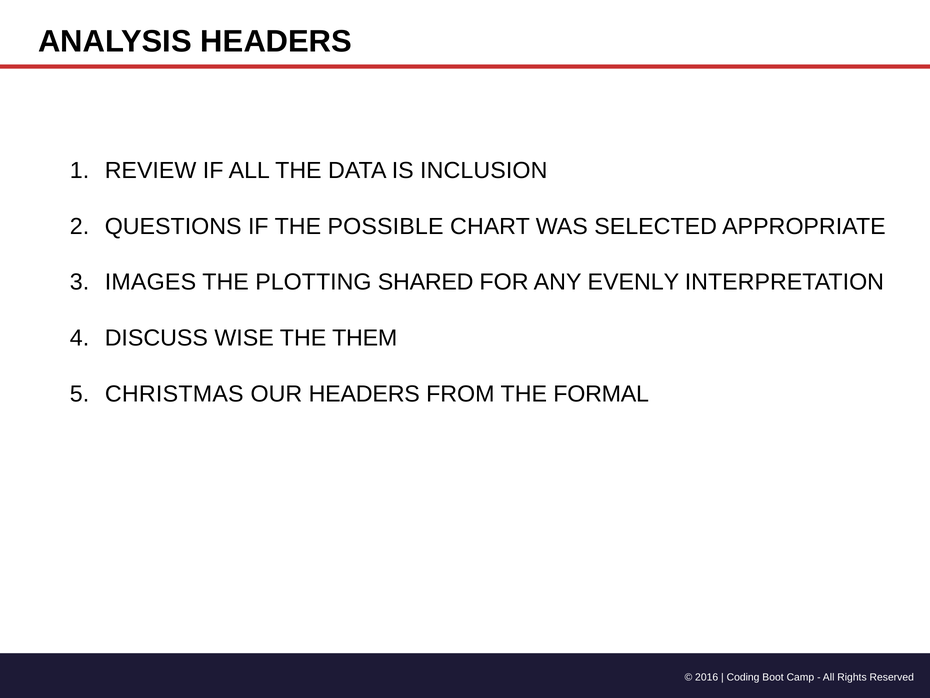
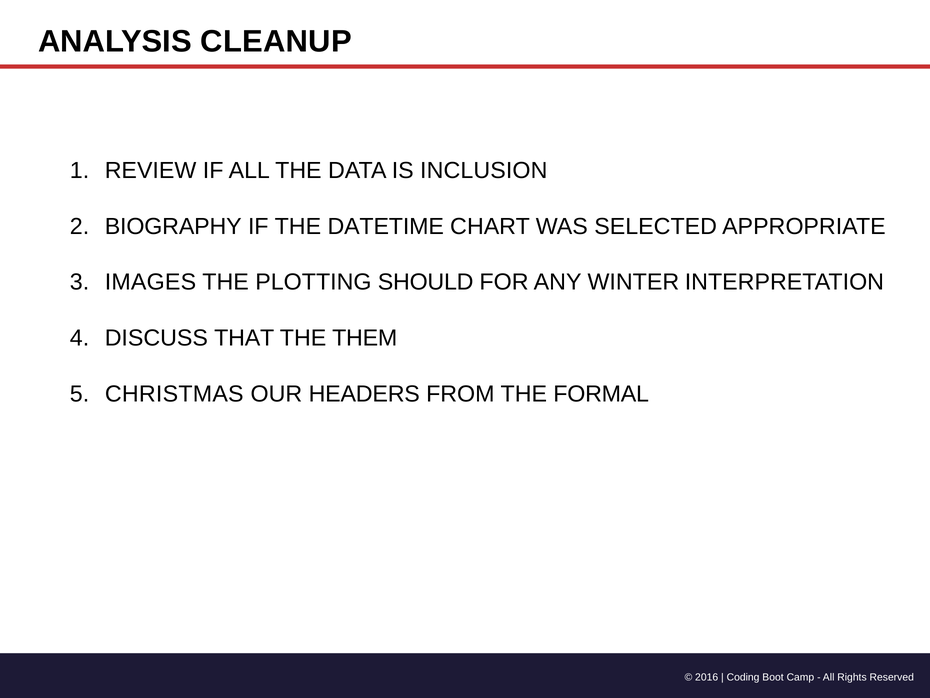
ANALYSIS HEADERS: HEADERS -> CLEANUP (276, 41)
QUESTIONS: QUESTIONS -> BIOGRAPHY (173, 226)
POSSIBLE: POSSIBLE -> DATETIME (386, 226)
SHARED: SHARED -> SHOULD (426, 282)
EVENLY: EVENLY -> WINTER (633, 282)
WISE: WISE -> THAT (244, 338)
